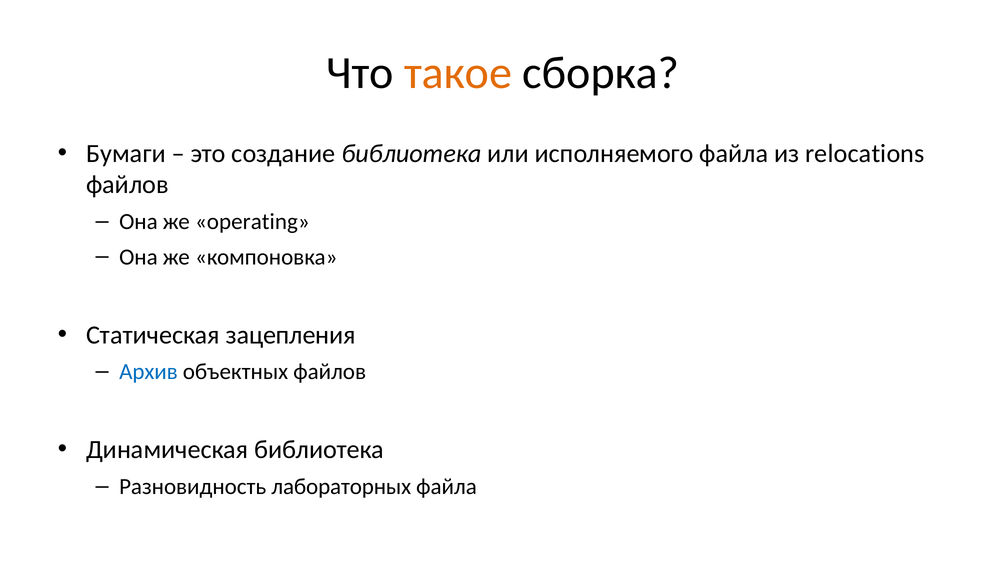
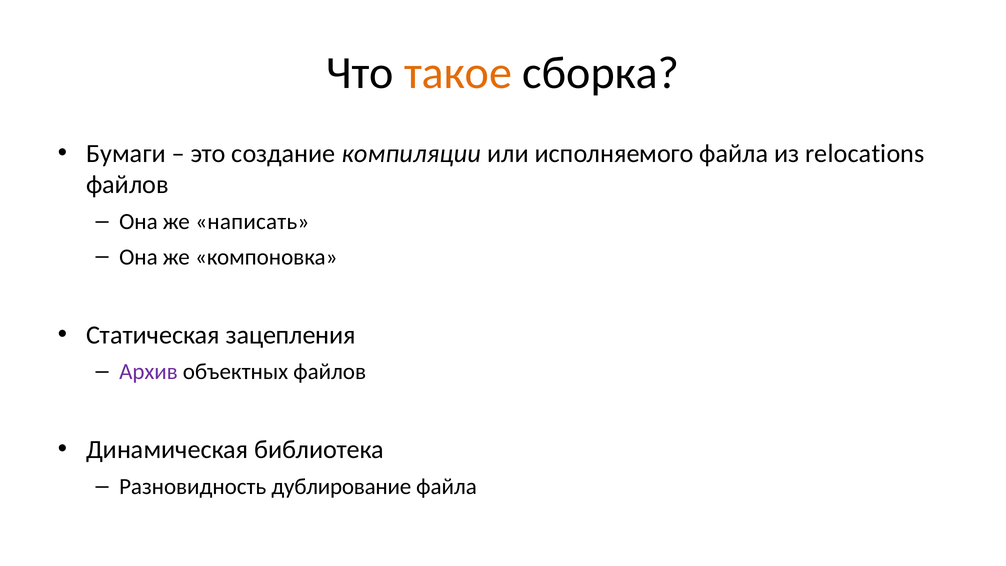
создание библиотека: библиотека -> компиляции (411, 153)
operating: operating -> написать (252, 222)
Архив colour: blue -> purple (148, 372)
лабораторных: лабораторных -> дублирование (341, 486)
